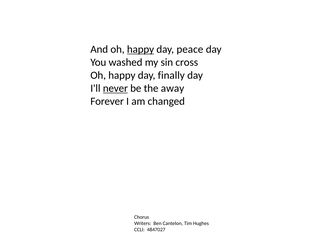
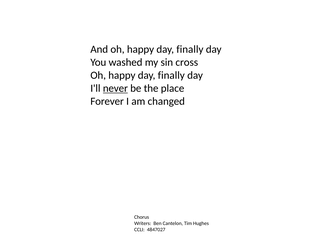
happy underline: present -> none (141, 49)
peace: peace -> finally (190, 49)
away: away -> place (173, 88)
